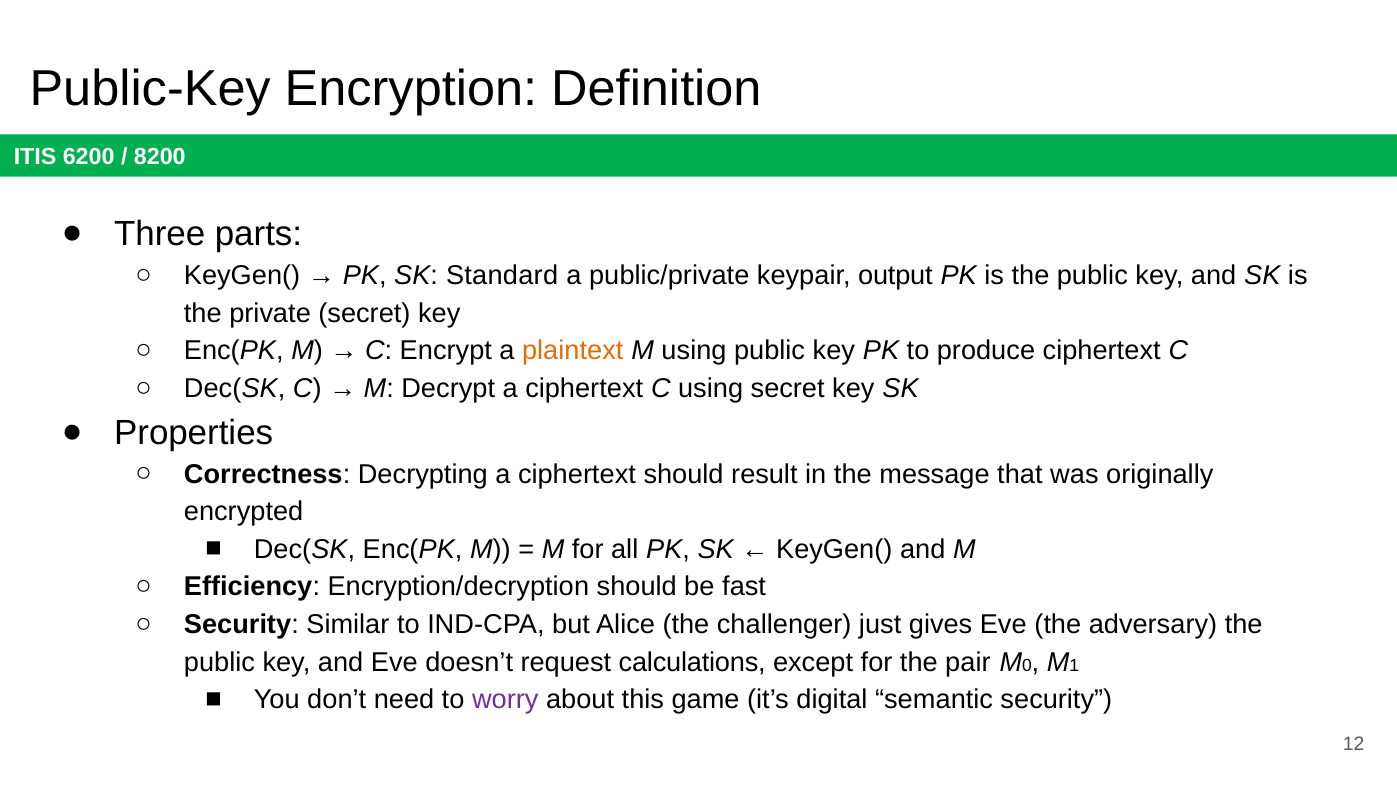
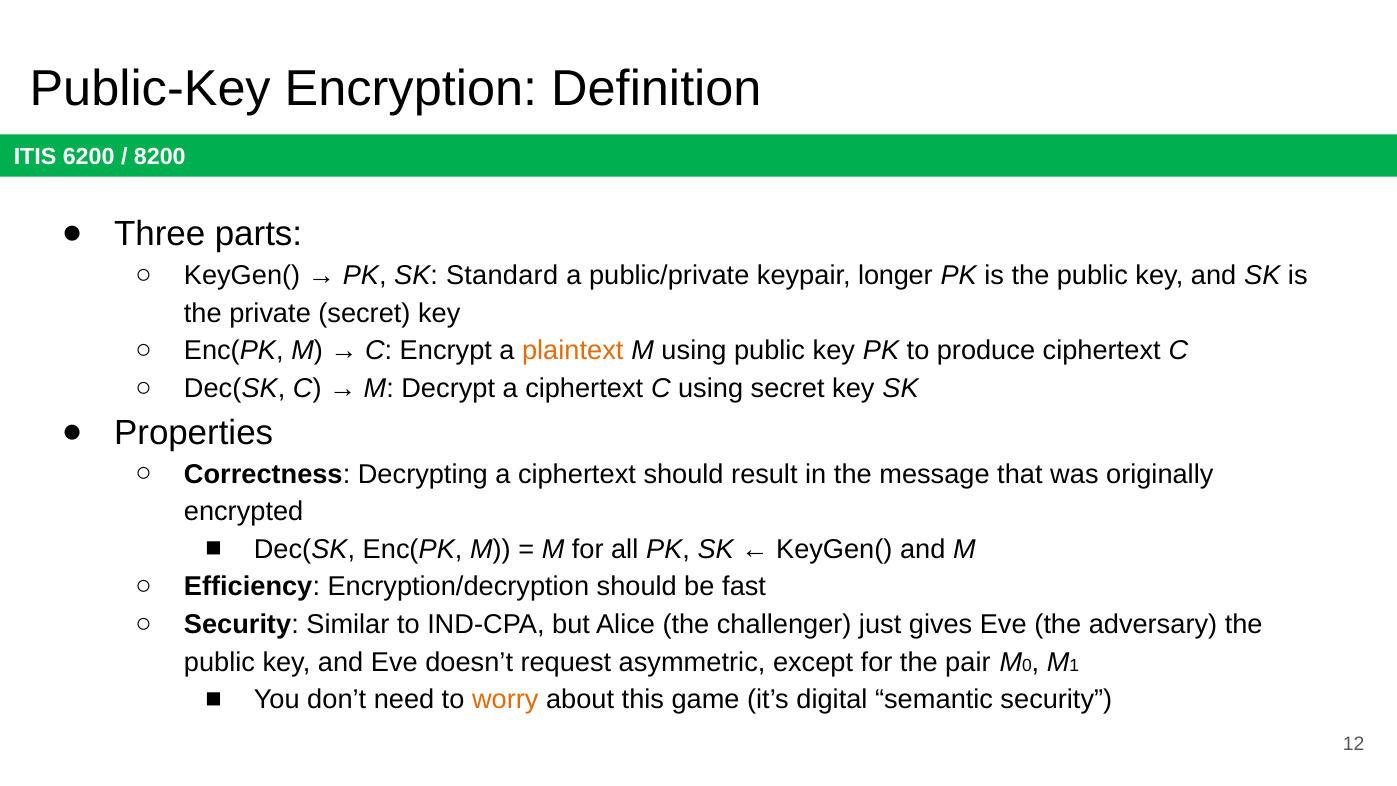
output: output -> longer (895, 276)
calculations: calculations -> asymmetric (692, 662)
worry colour: purple -> orange (505, 700)
